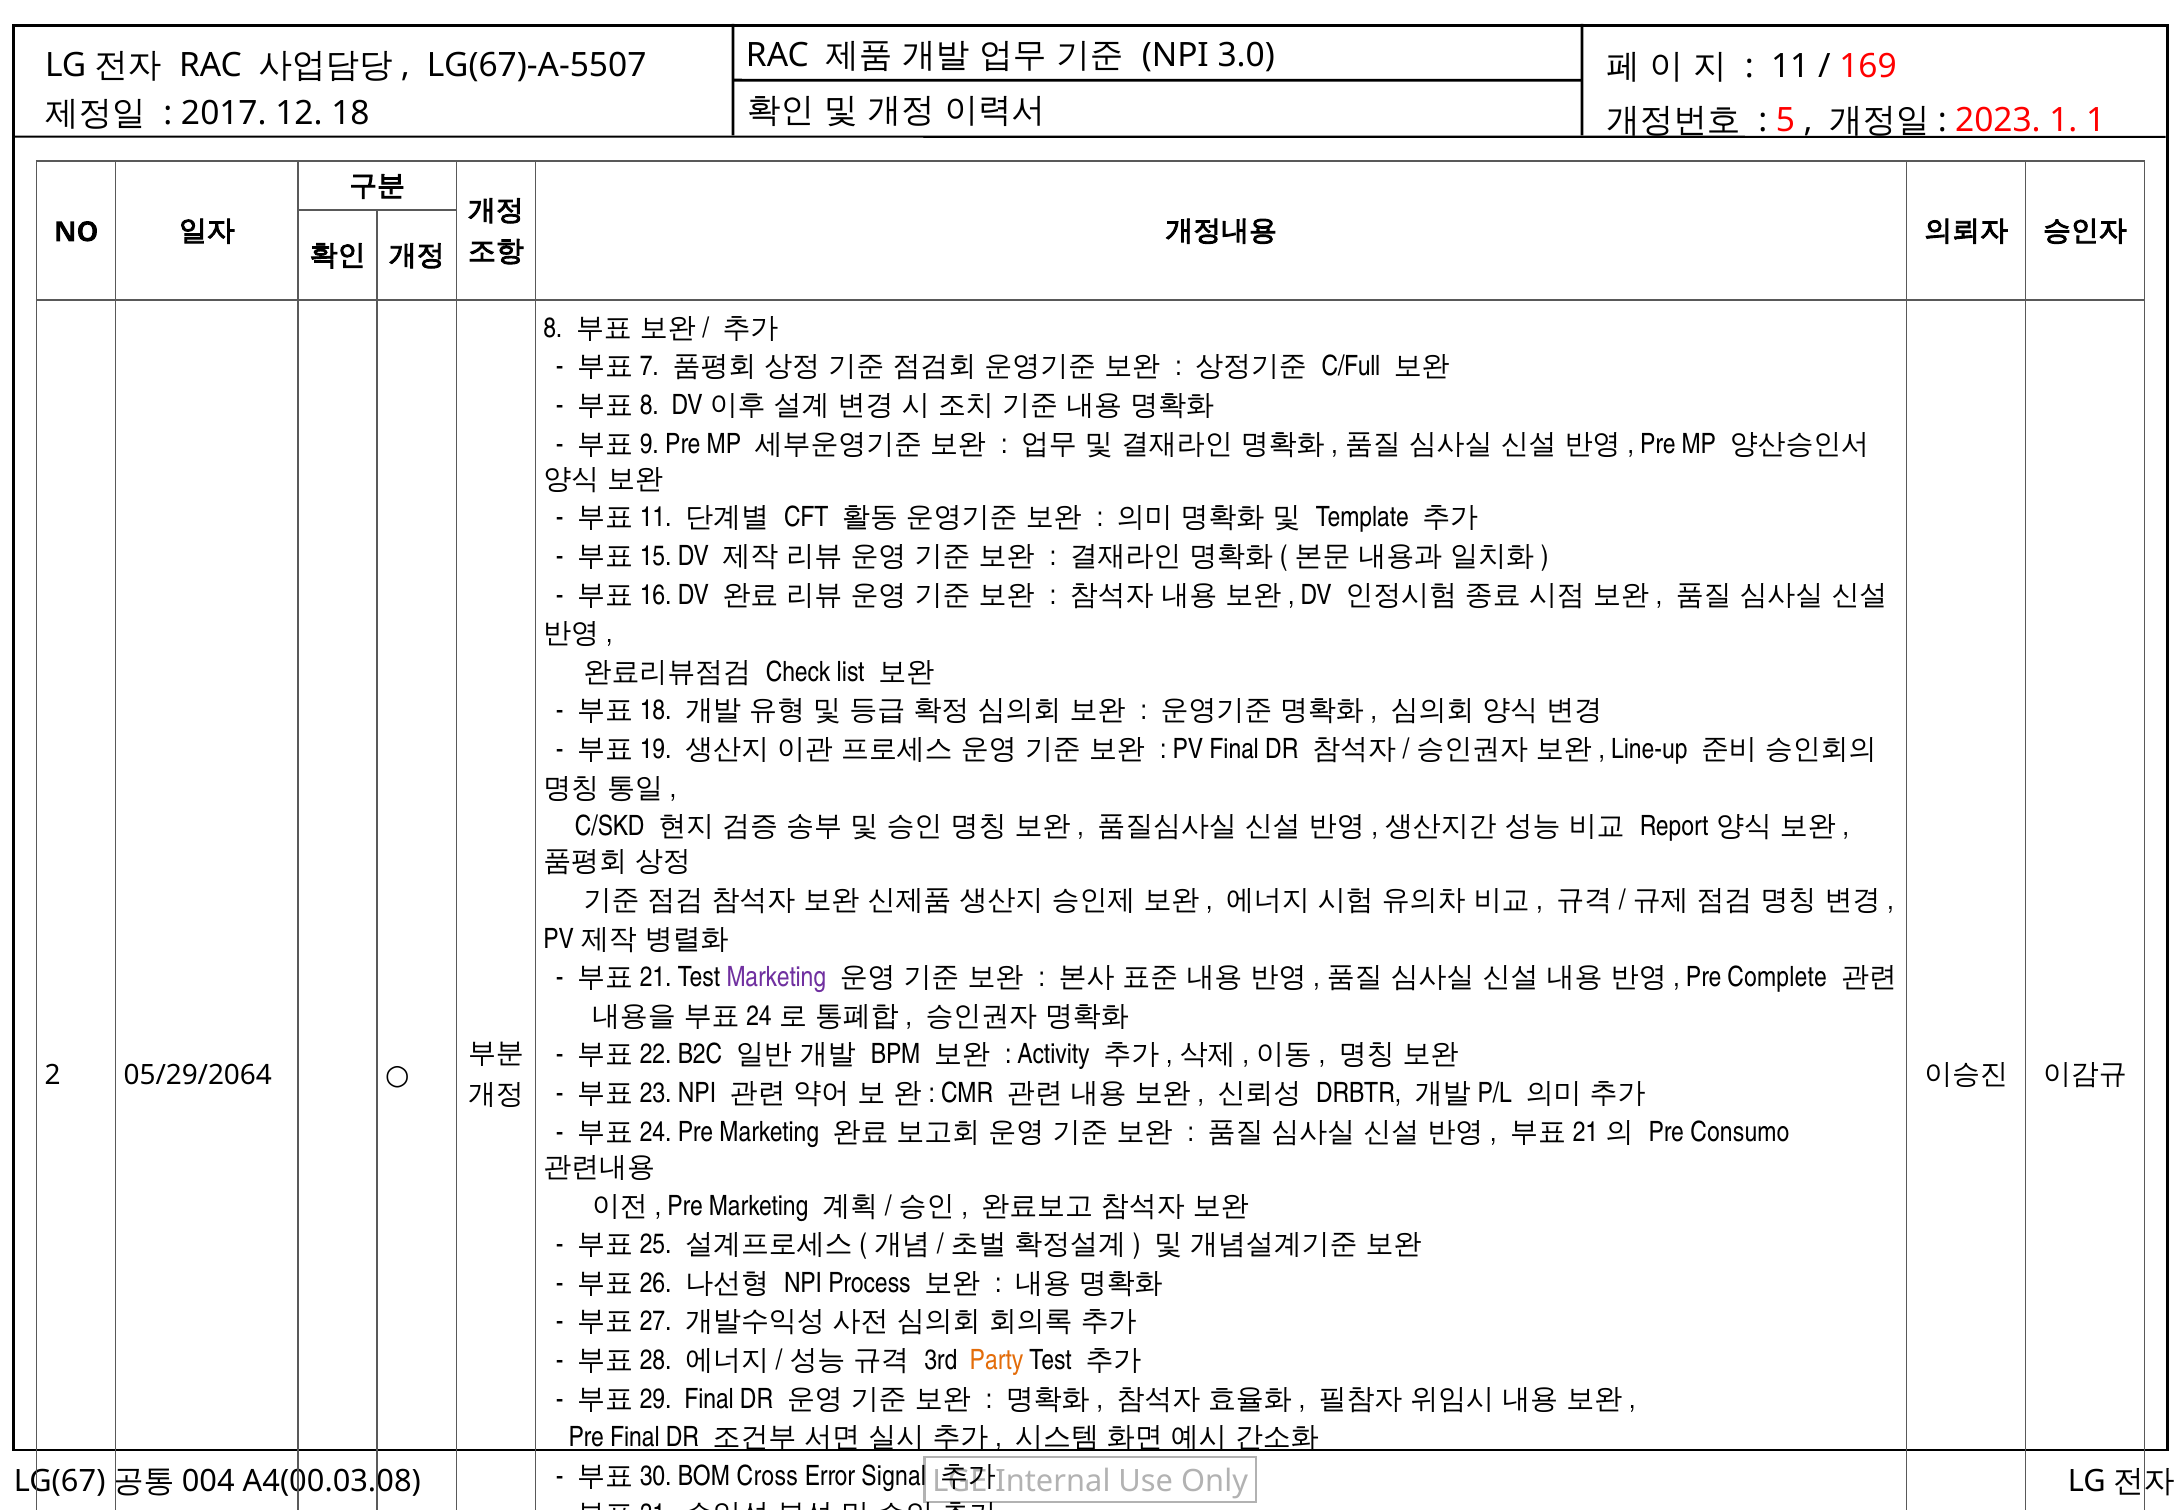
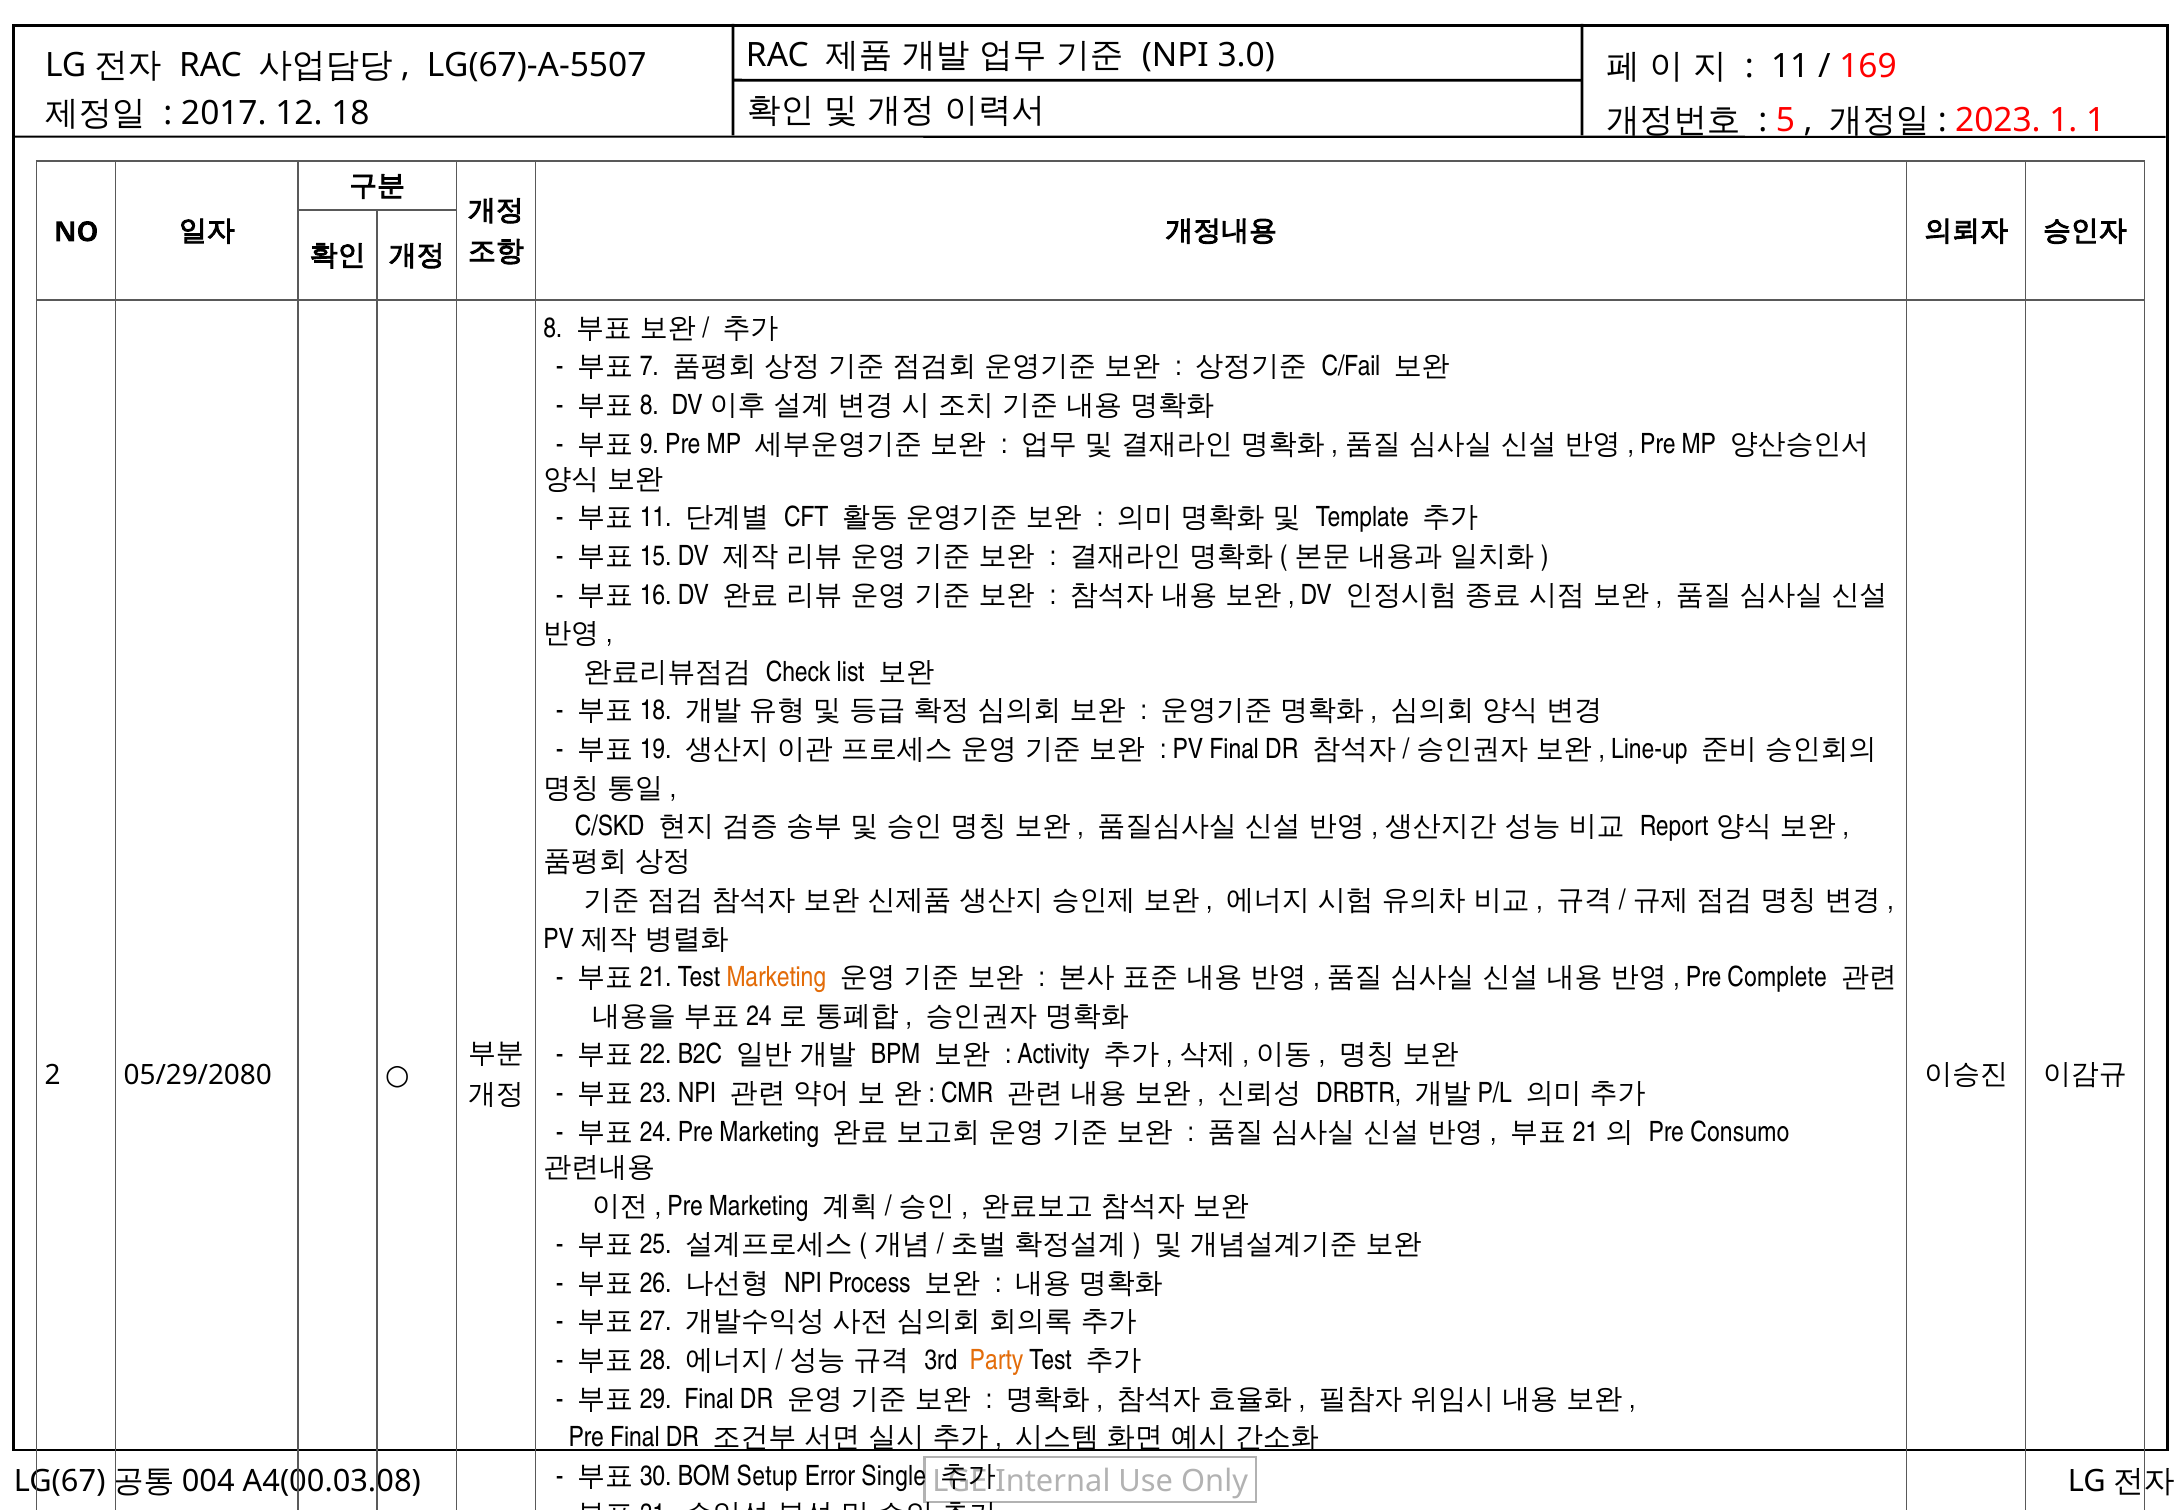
C/Full: C/Full -> C/Fail (1351, 367)
Marketing colour: purple -> orange (776, 977)
05/29/2064: 05/29/2064 -> 05/29/2080 (198, 1076)
Cross: Cross -> Setup (767, 1476)
Signal: Signal -> Single (894, 1476)
